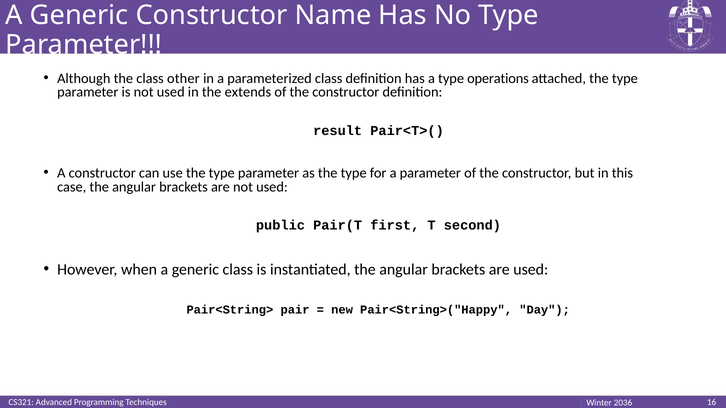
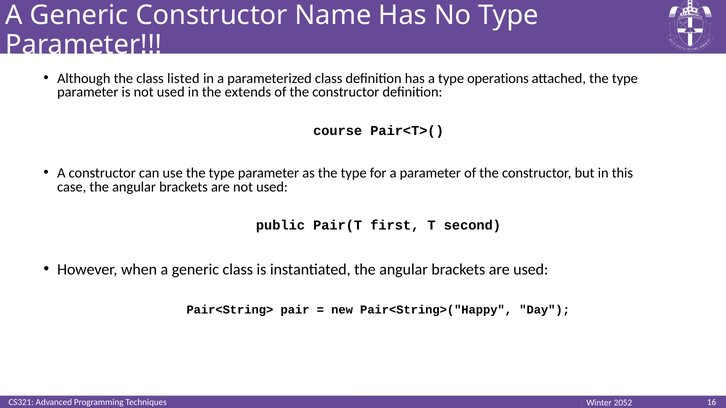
other: other -> listed (183, 79)
result: result -> course (338, 131)
2036: 2036 -> 2052 (623, 403)
